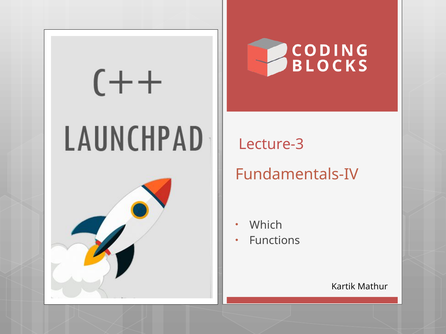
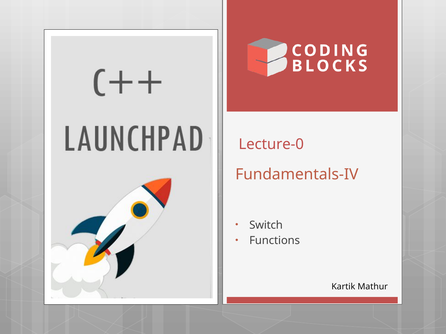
Lecture-3: Lecture-3 -> Lecture-0 (271, 144)
Which: Which -> Switch (266, 225)
